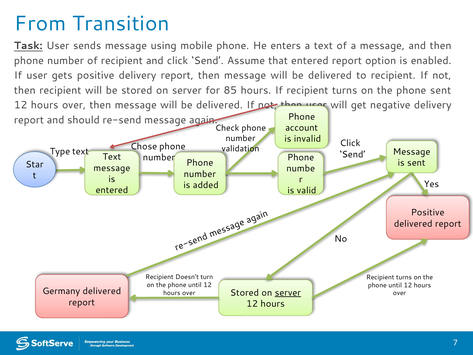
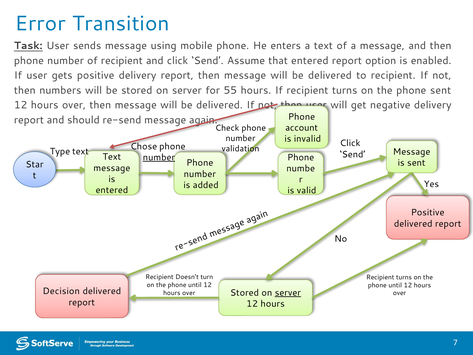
From: From -> Error (40, 23)
then recipient: recipient -> numbers (60, 90)
85: 85 -> 55 (230, 90)
number underline: none -> present (159, 157)
Germany: Germany -> Decision (61, 291)
